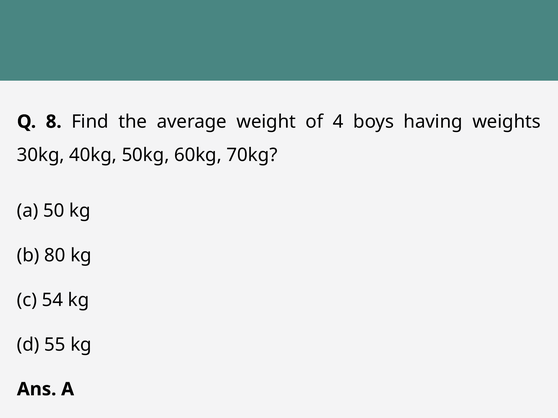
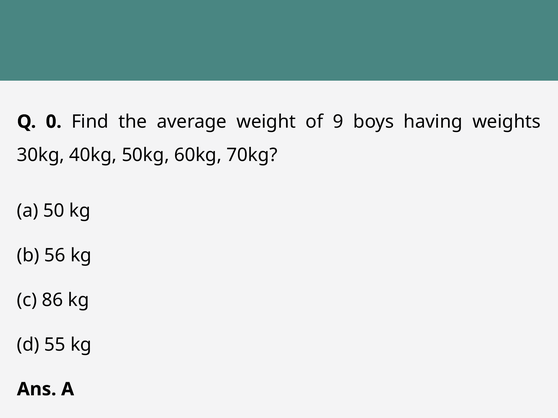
8: 8 -> 0 (54, 122)
4: 4 -> 9 (338, 122)
80: 80 -> 56 (55, 256)
54: 54 -> 86 (52, 300)
